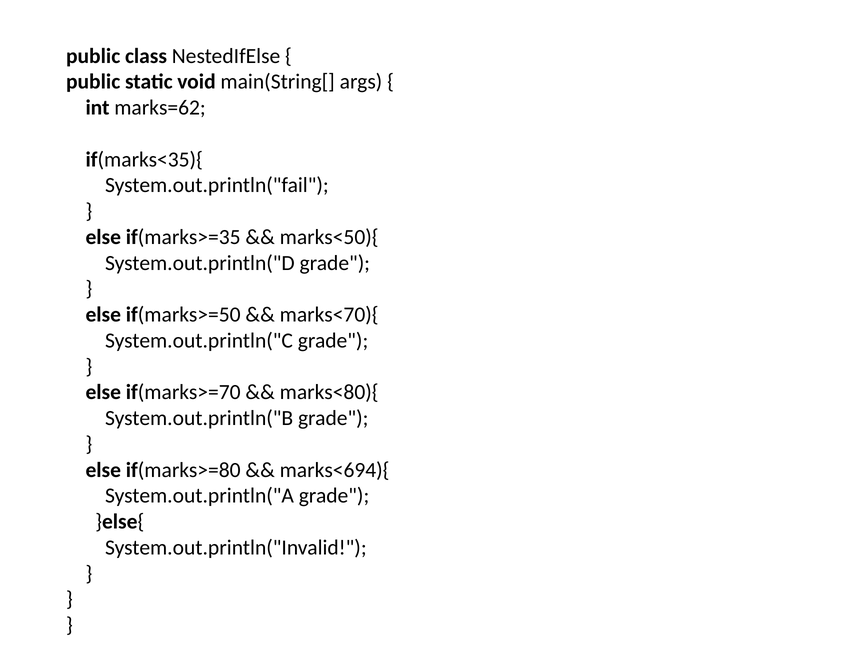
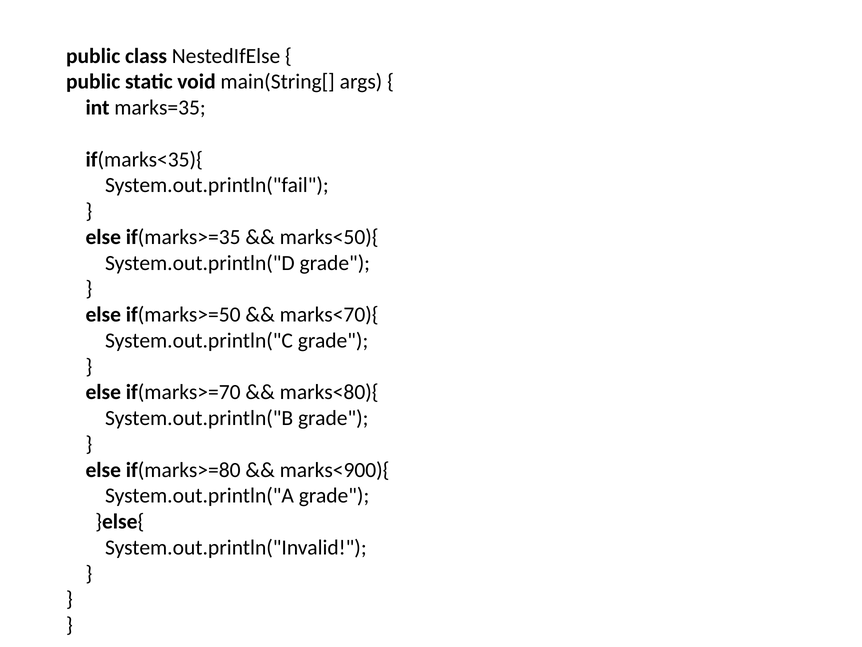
marks=62: marks=62 -> marks=35 (160, 108)
marks<694){: marks<694){ -> marks<900){ (335, 470)
